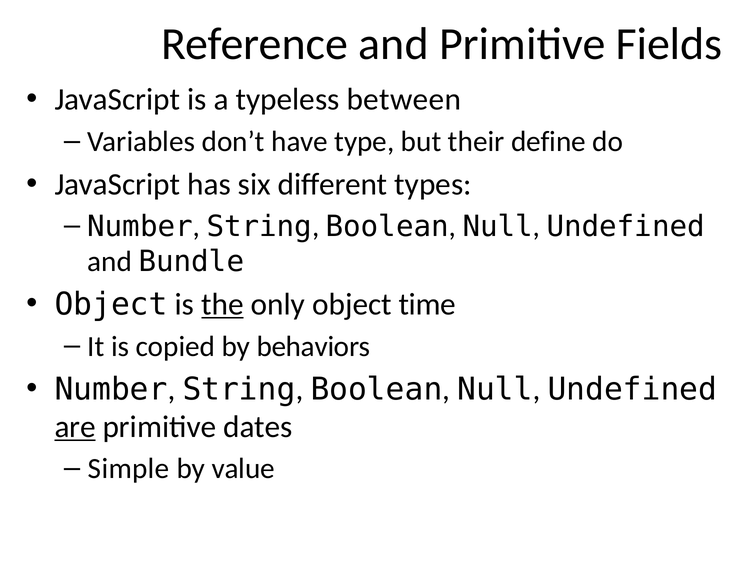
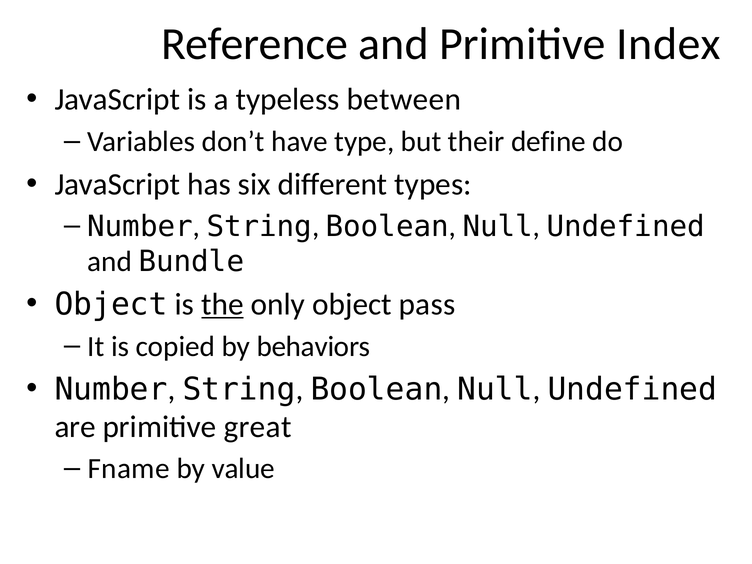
Fields: Fields -> Index (669, 44)
time: time -> pass (427, 304)
are underline: present -> none (75, 427)
dates: dates -> great (258, 427)
Simple: Simple -> Fname (129, 469)
